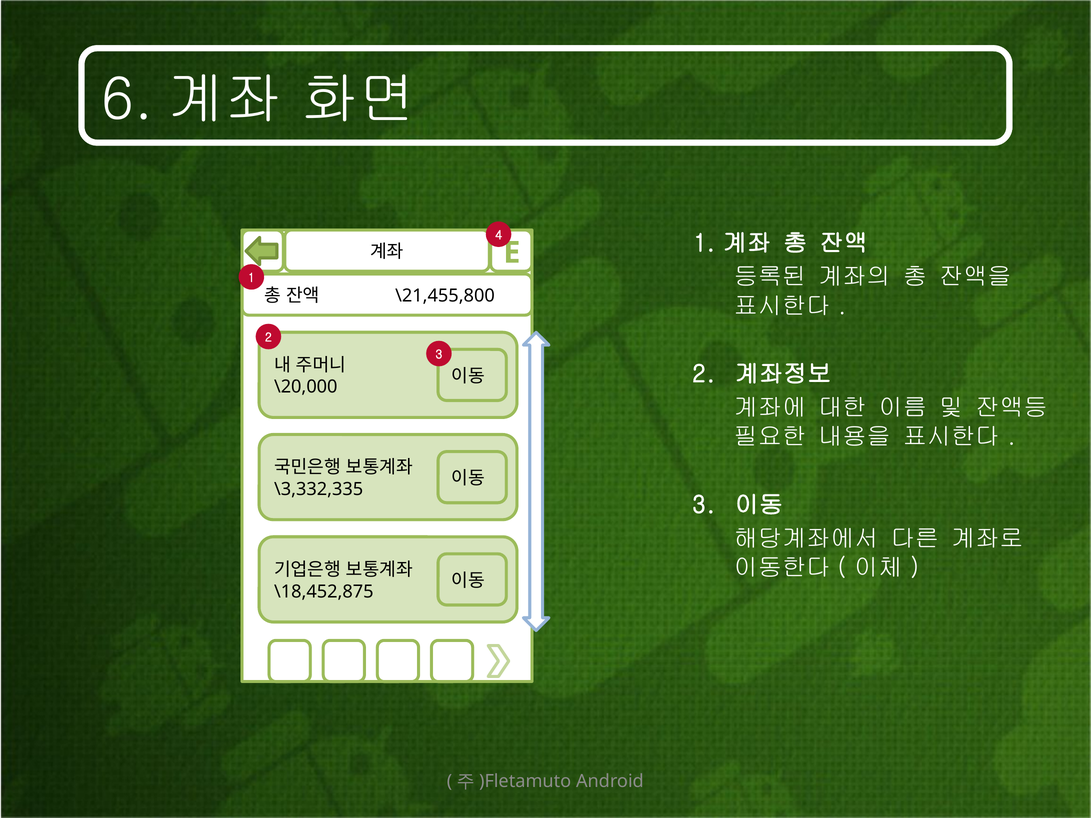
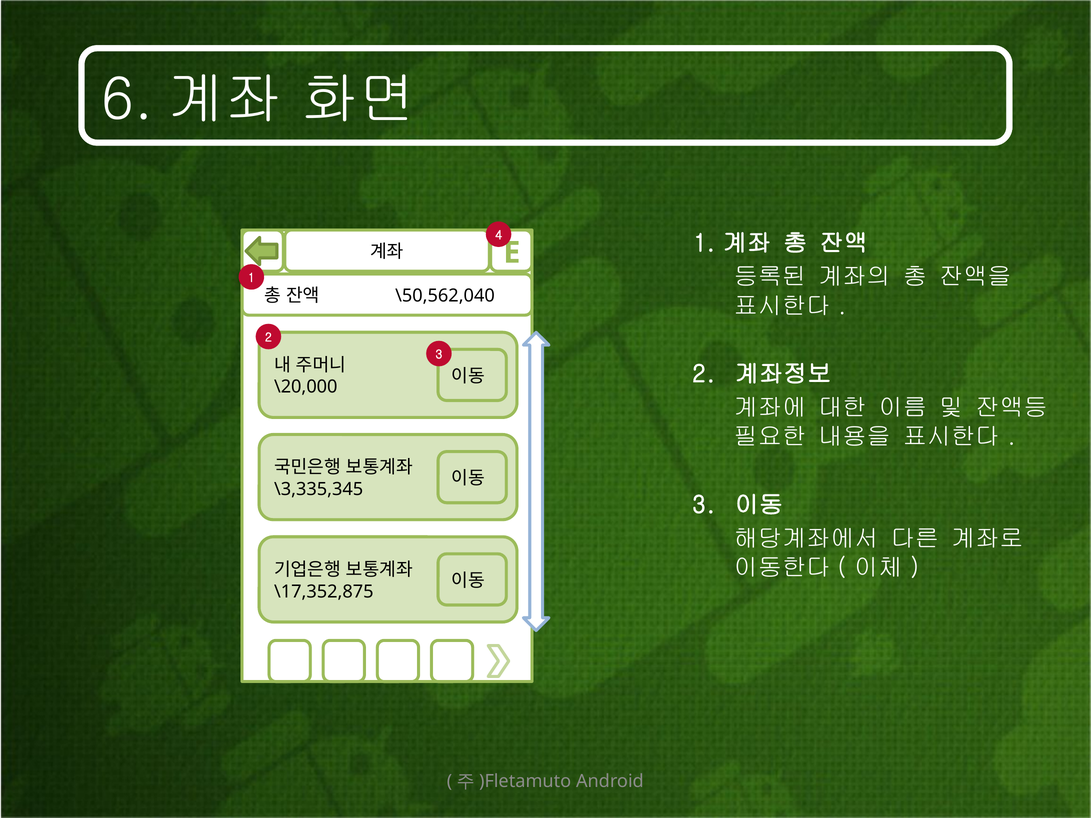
\21,455,800: \21,455,800 -> \50,562,040 (445, 296)
\3,332,335: \3,332,335 -> \3,335,345 (319, 489)
\18,452,875: \18,452,875 -> \17,352,875 (324, 592)
